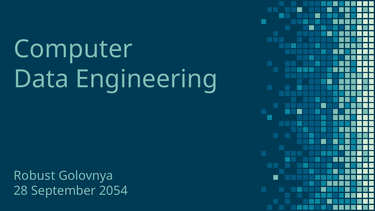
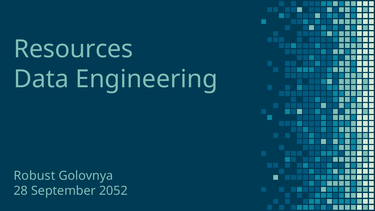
Computer: Computer -> Resources (73, 49)
2054: 2054 -> 2052 (113, 191)
